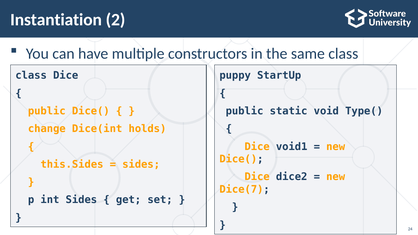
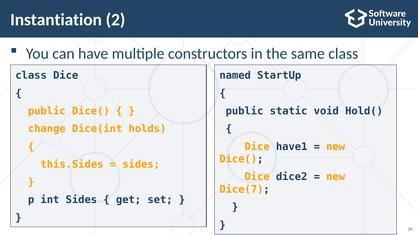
puppy: puppy -> named (235, 76)
Type(: Type( -> Hold( (364, 111)
void1: void1 -> have1 (292, 147)
